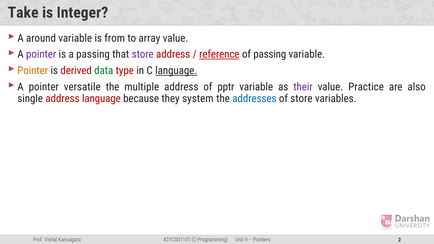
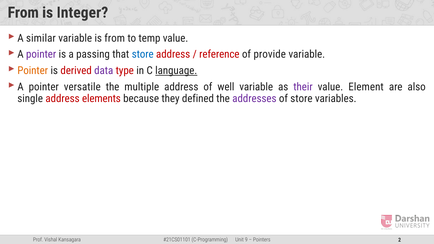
Take: Take -> From (23, 13)
around: around -> similar (41, 38)
array: array -> temp (149, 38)
store colour: purple -> blue (143, 54)
reference underline: present -> none (219, 54)
of passing: passing -> provide (270, 54)
data colour: green -> purple (104, 71)
pptr: pptr -> well (226, 87)
Practice: Practice -> Element (366, 87)
address language: language -> elements (101, 99)
system: system -> defined (198, 99)
addresses colour: blue -> purple (254, 99)
